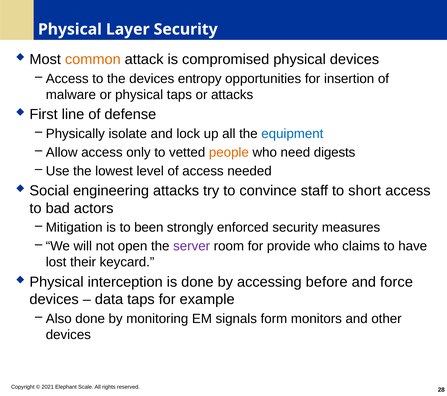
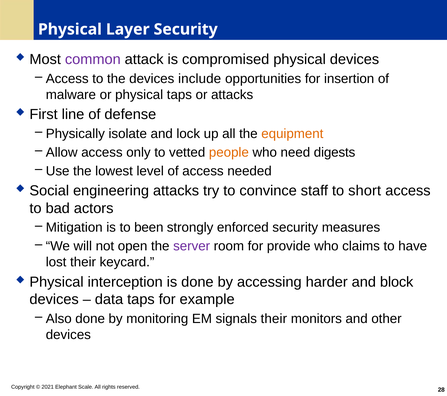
common colour: orange -> purple (93, 59)
entropy: entropy -> include (200, 79)
equipment colour: blue -> orange (292, 134)
before: before -> harder (327, 282)
force: force -> block (397, 282)
signals form: form -> their (274, 318)
